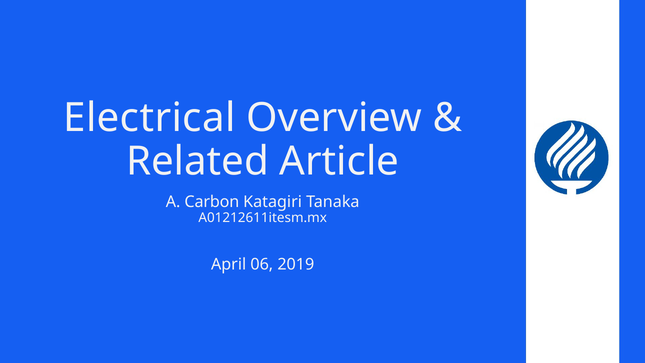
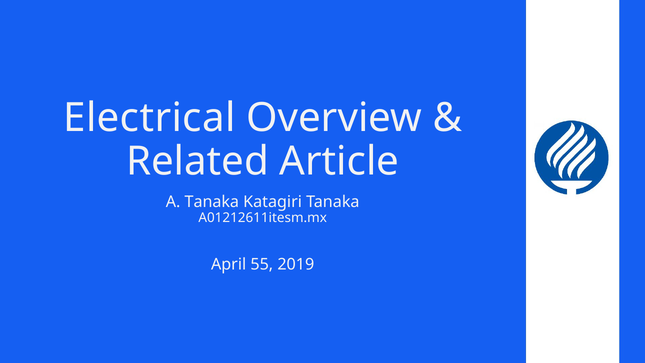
A Carbon: Carbon -> Tanaka (212, 202)
06: 06 -> 55 (262, 264)
